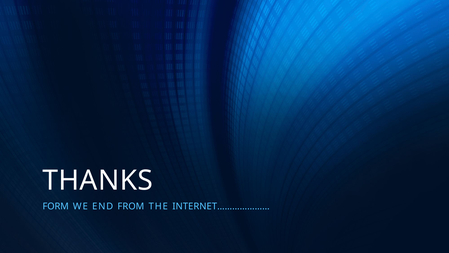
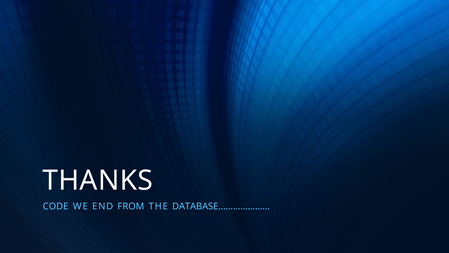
FORM: FORM -> CODE (56, 206)
INTERNET…………………: INTERNET………………… -> DATABASE………………… (221, 206)
